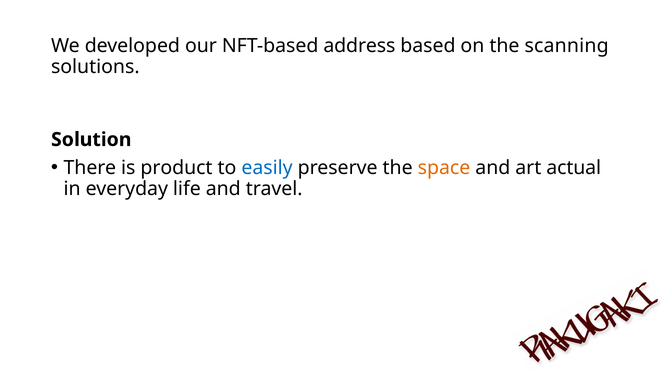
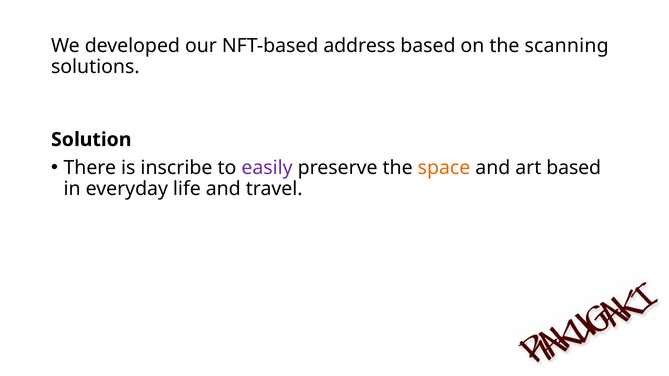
product: product -> inscribe (176, 168)
easily colour: blue -> purple (267, 168)
art actual: actual -> based (574, 168)
